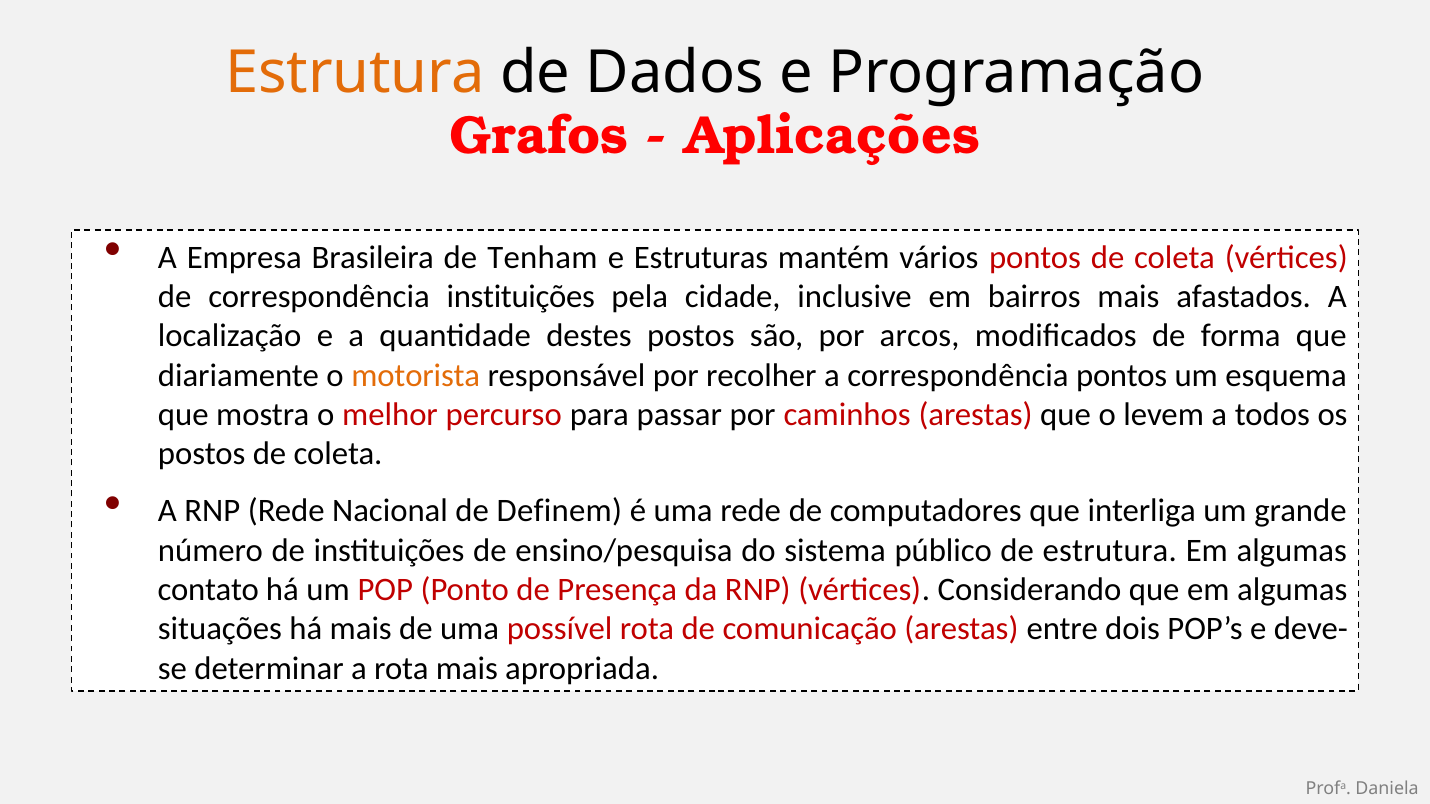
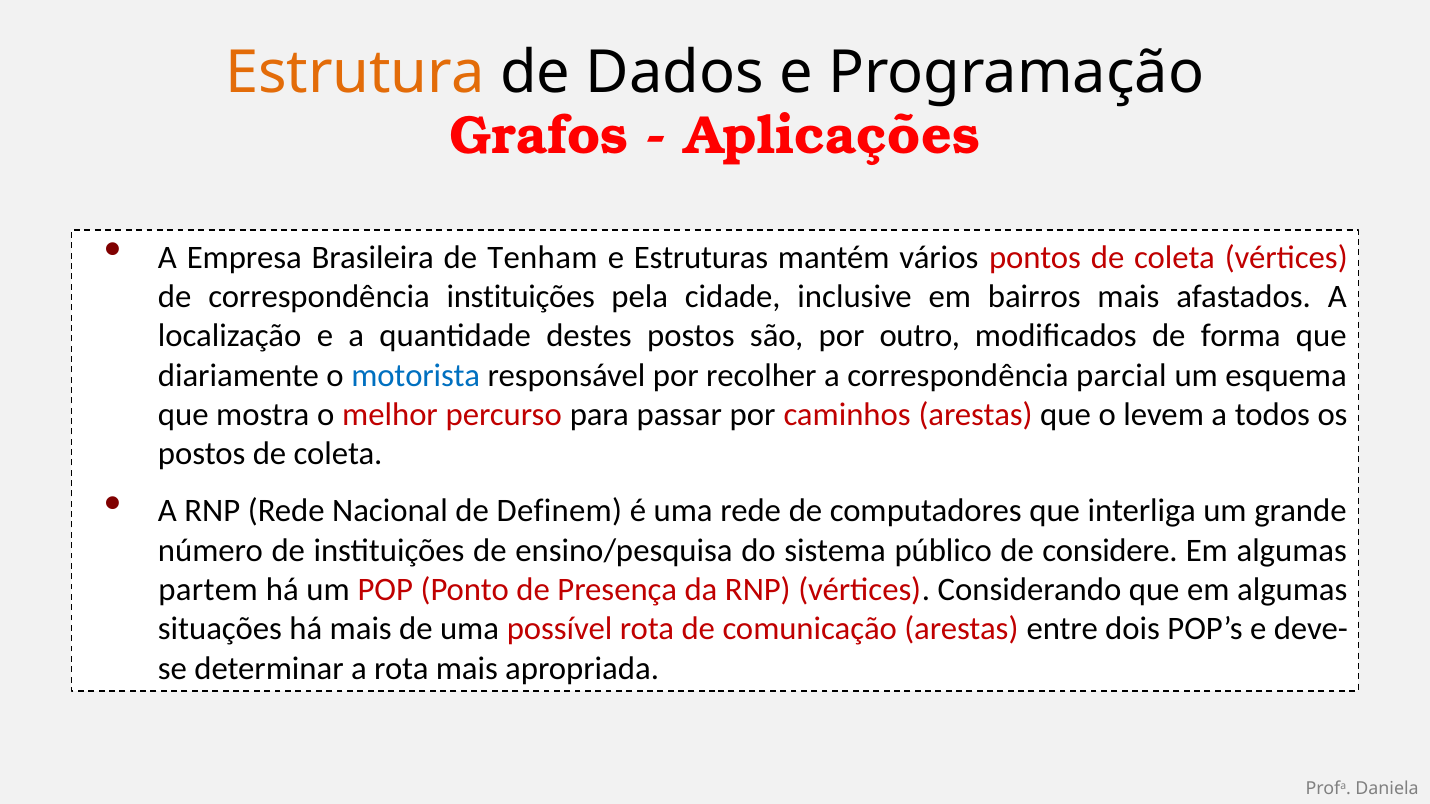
arcos: arcos -> outro (920, 336)
motorista colour: orange -> blue (416, 376)
correspondência pontos: pontos -> parcial (1121, 376)
de estrutura: estrutura -> considere (1110, 551)
contato: contato -> partem (208, 590)
